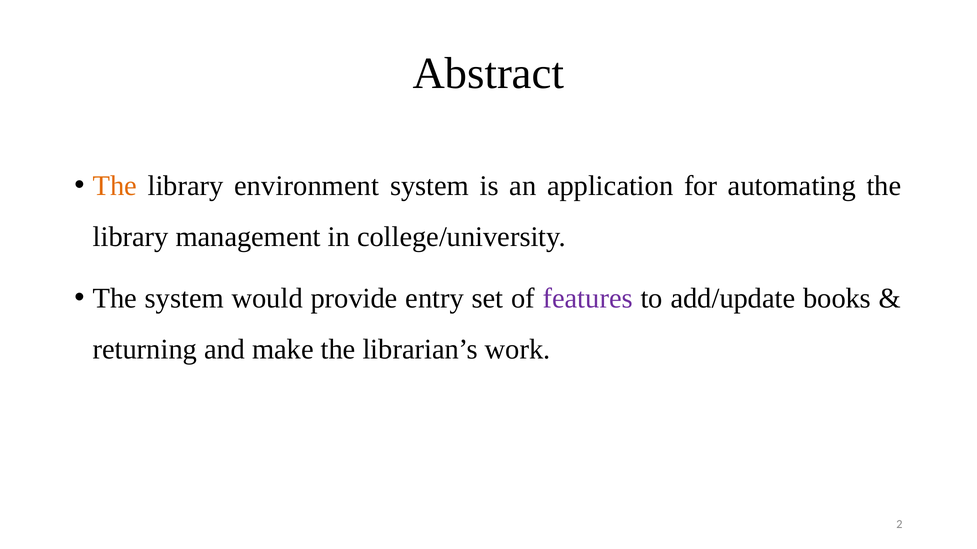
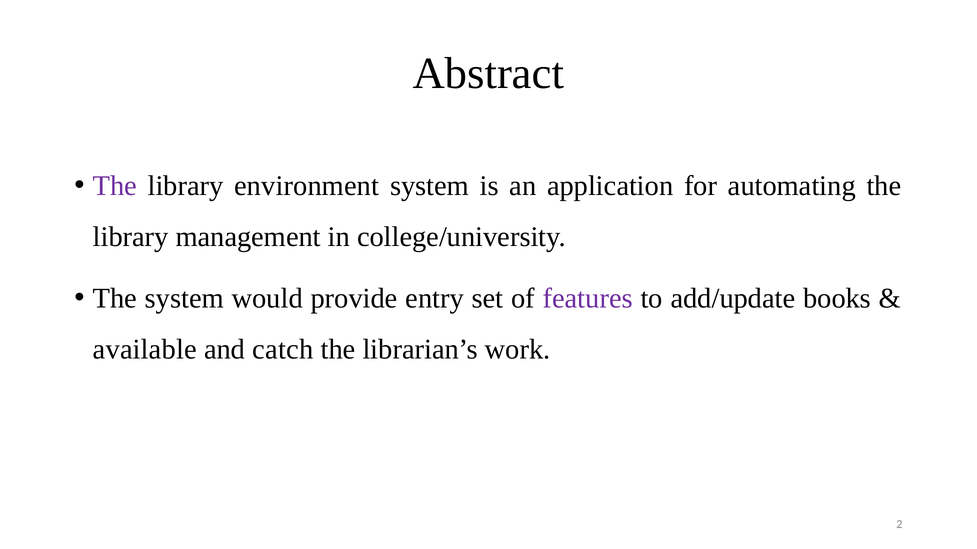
The colour: orange -> purple (115, 186)
returning: returning -> available (145, 350)
make: make -> catch (283, 350)
